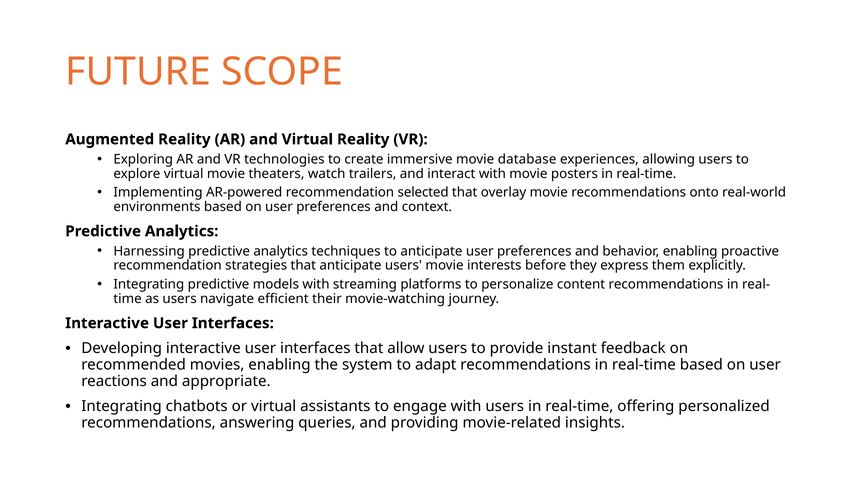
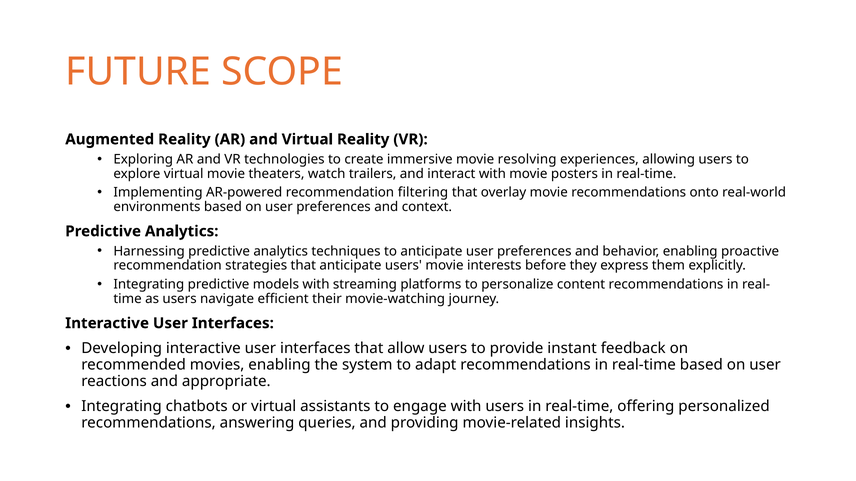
database: database -> resolving (527, 159)
selected: selected -> filtering (423, 193)
